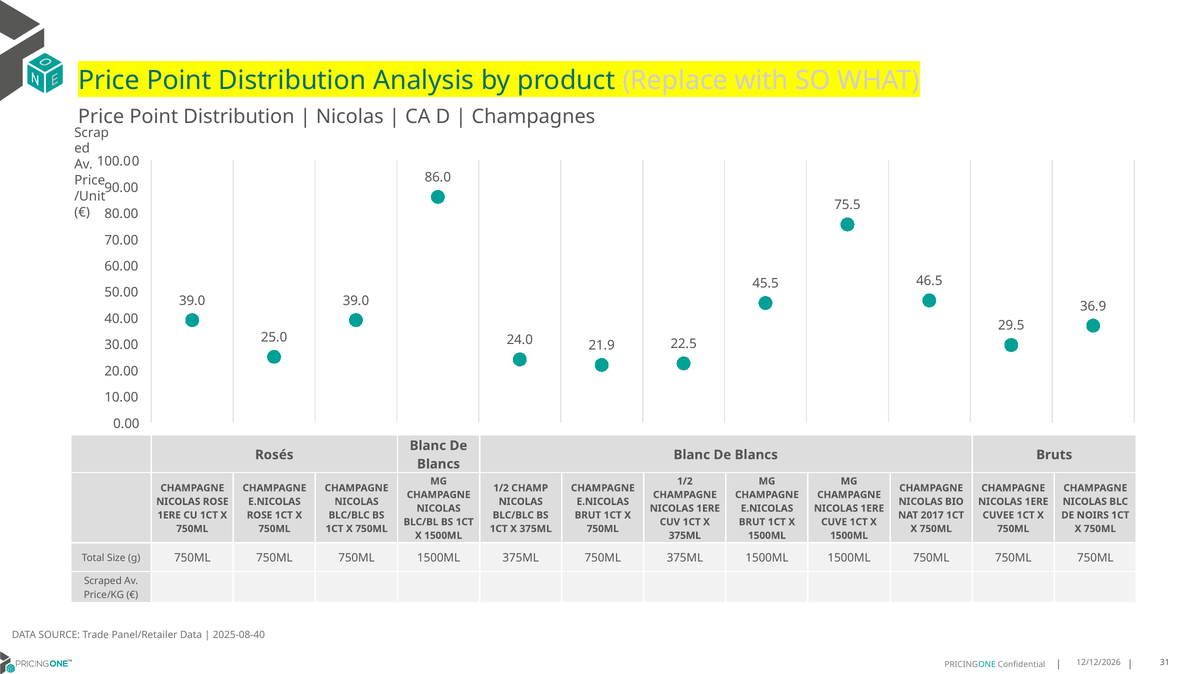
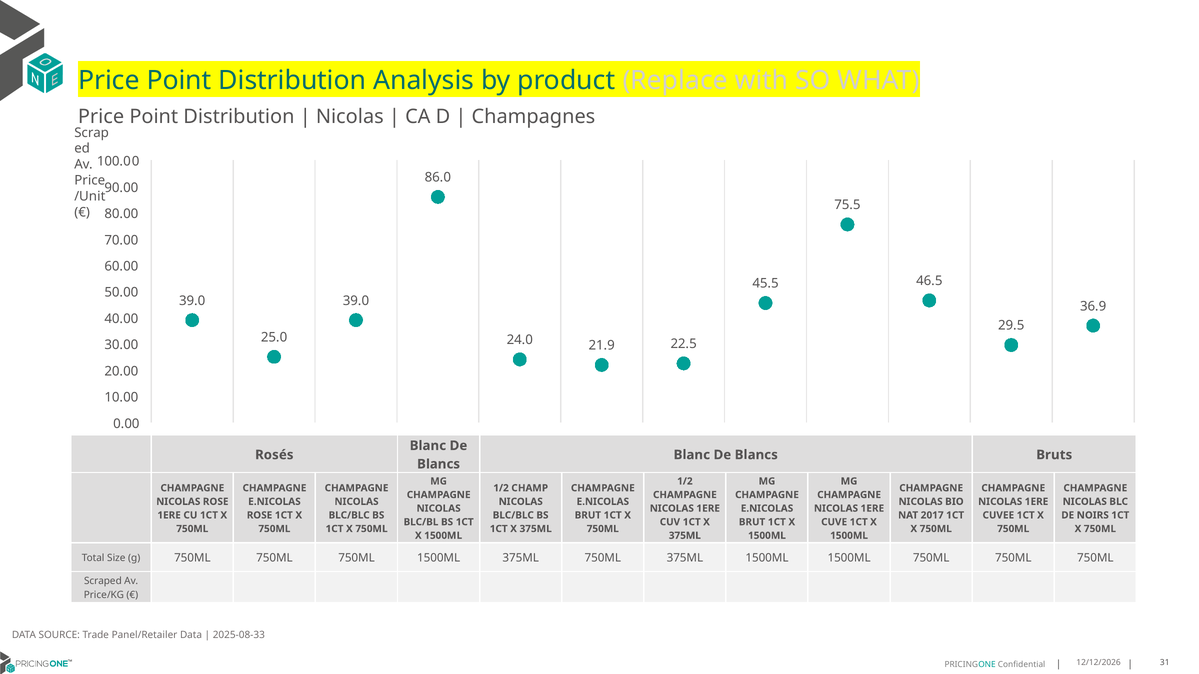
2025-08-40: 2025-08-40 -> 2025-08-33 (239, 635)
